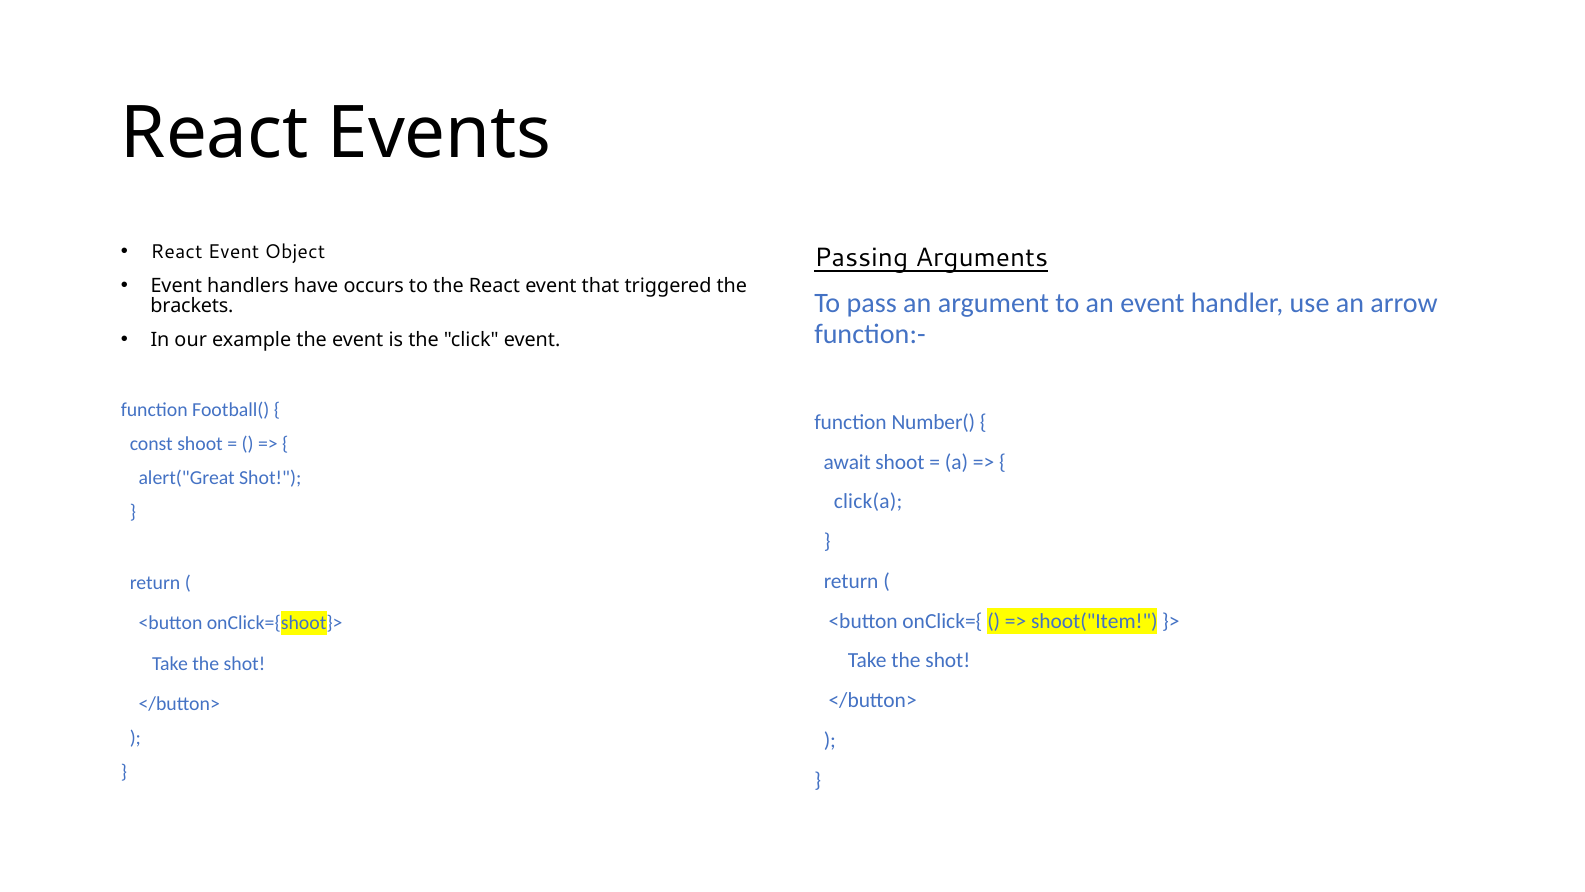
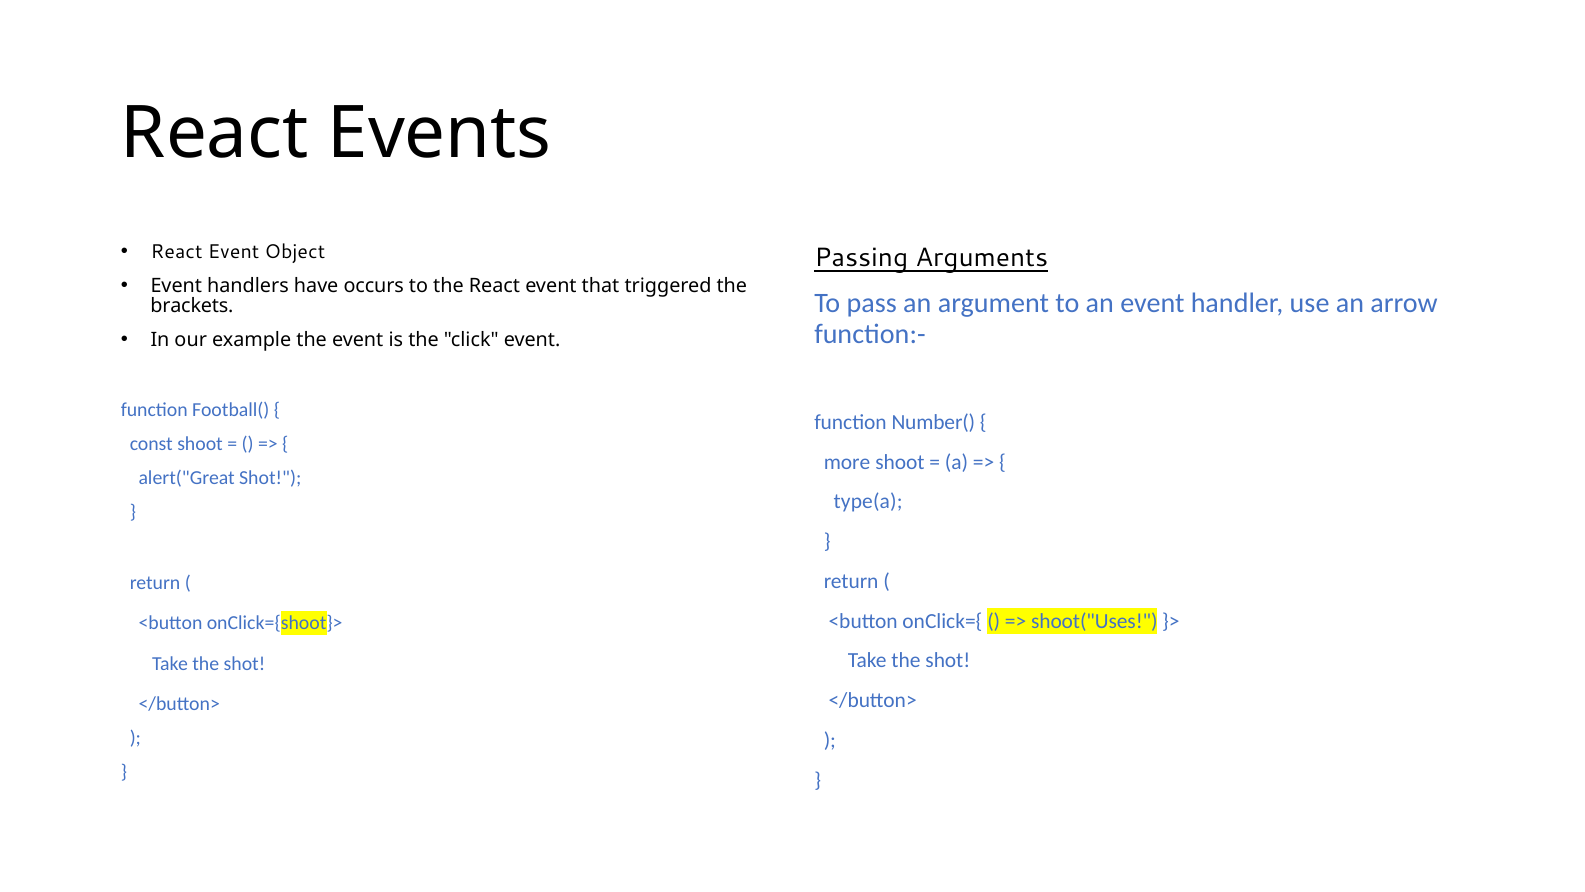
await: await -> more (847, 462)
click(a: click(a -> type(a (868, 501)
shoot("Item: shoot("Item -> shoot("Uses (1094, 621)
